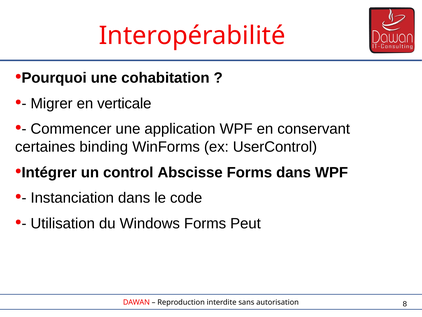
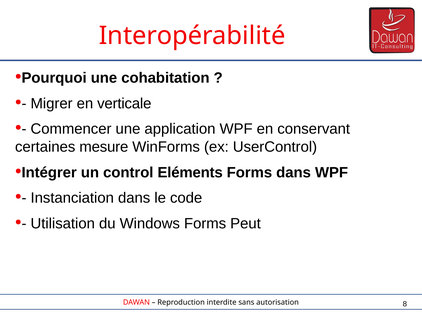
binding: binding -> mesure (104, 147)
Abscisse: Abscisse -> Eléments (190, 172)
